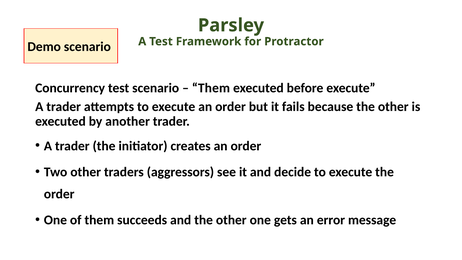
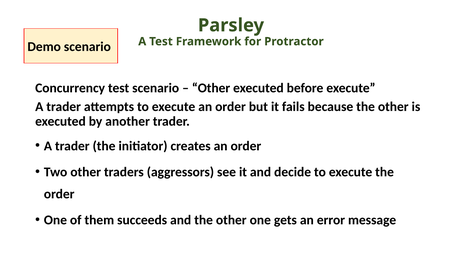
Them: Them -> Other (211, 88)
